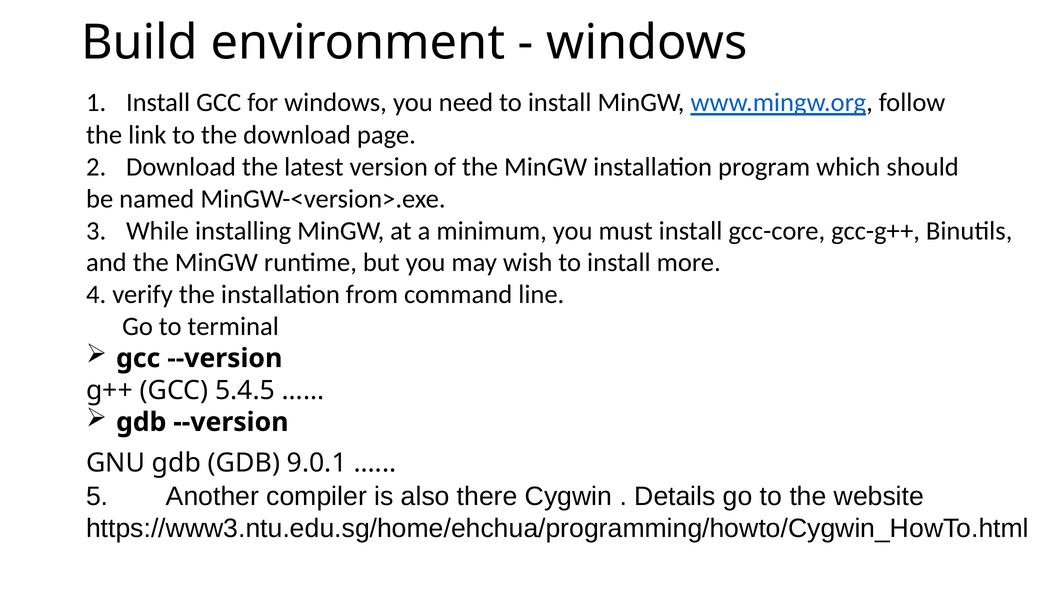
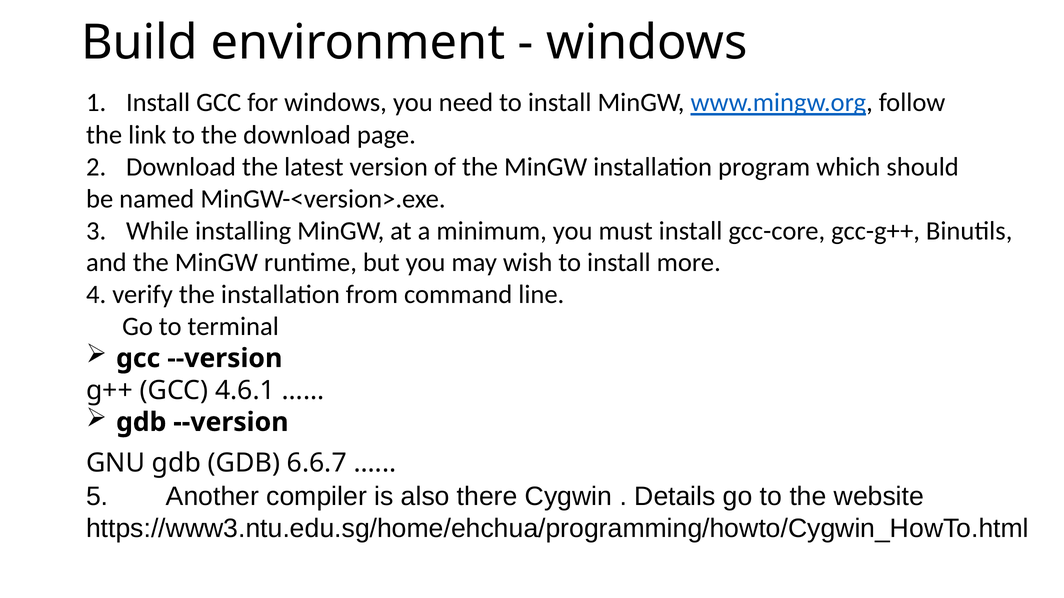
5.4.5: 5.4.5 -> 4.6.1 (245, 391)
9.0.1: 9.0.1 -> 6.6.7 (317, 463)
